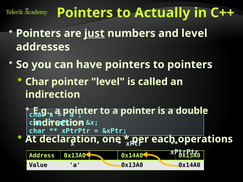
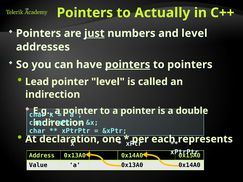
pointers underline: none -> present (128, 65)
Char: Char -> Lead (37, 82)
operations: operations -> represents (205, 139)
